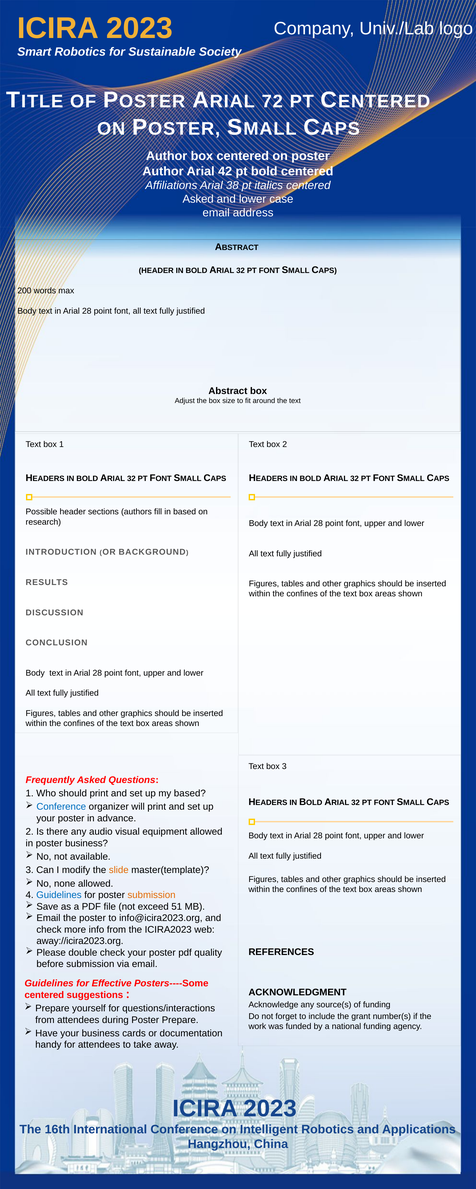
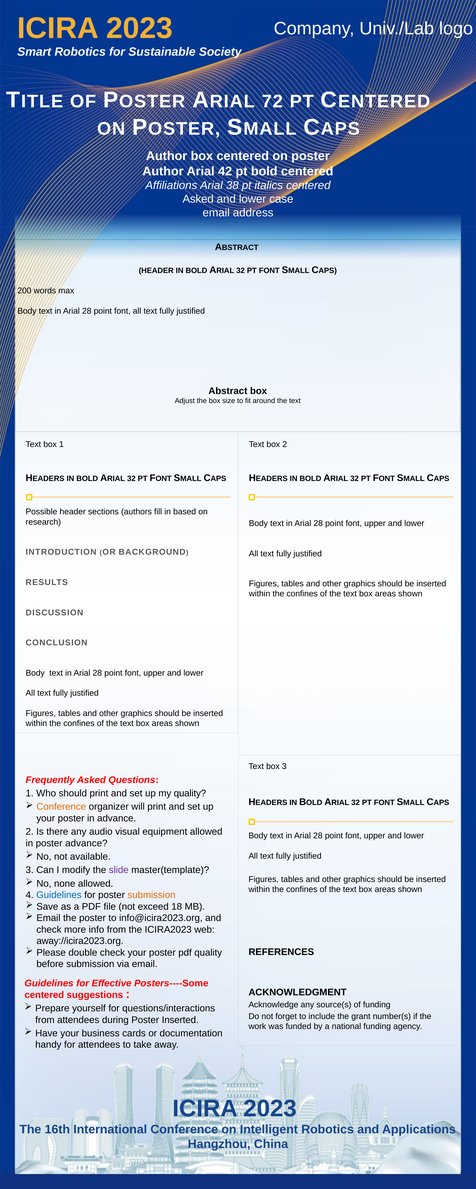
my based: based -> quality (190, 794)
Conference colour: blue -> orange (61, 807)
poster business: business -> advance (86, 844)
slide colour: orange -> purple (119, 871)
51: 51 -> 18 (177, 907)
Poster Prepare: Prepare -> Inserted (180, 1021)
